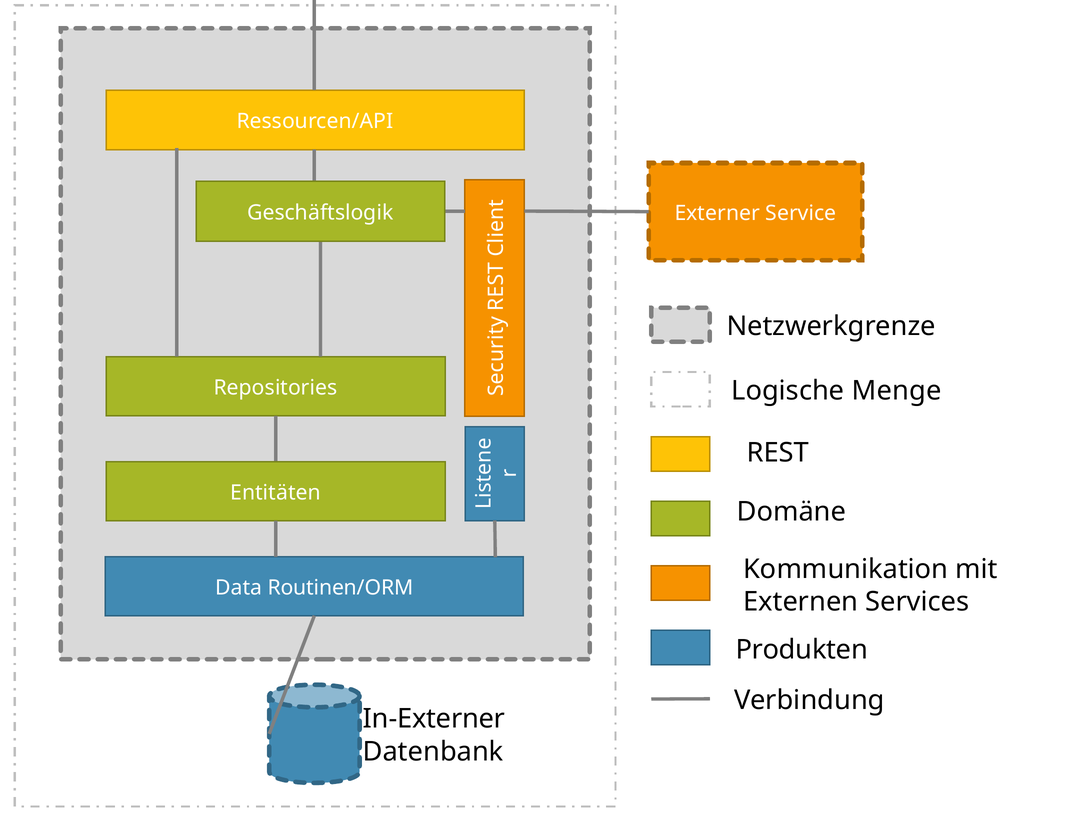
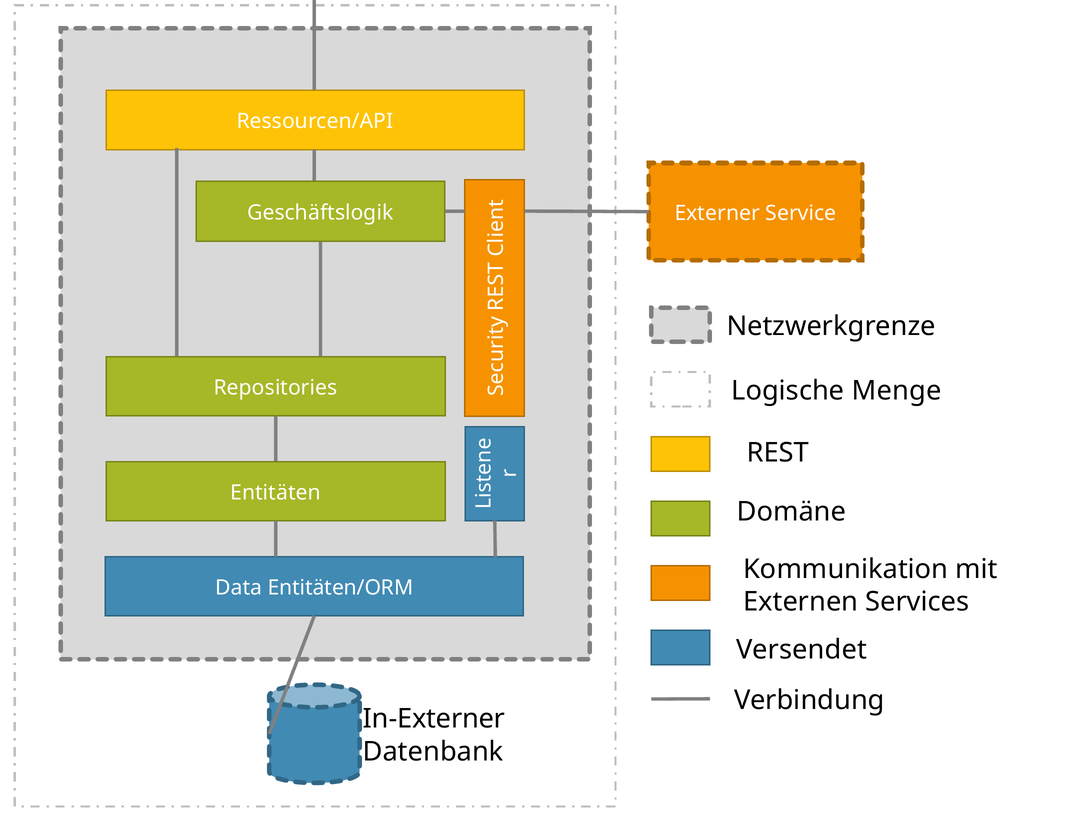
Routinen/ORM: Routinen/ORM -> Entitäten/ORM (341, 588)
Produkten: Produkten -> Versendet (802, 650)
